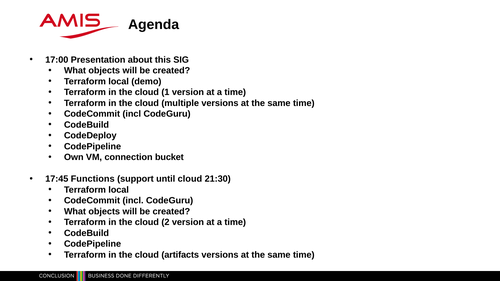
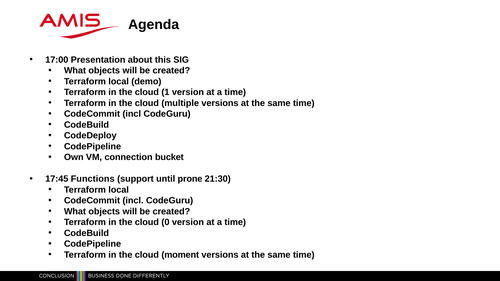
until cloud: cloud -> prone (190, 179)
2: 2 -> 0 (165, 222)
artifacts: artifacts -> moment (180, 255)
